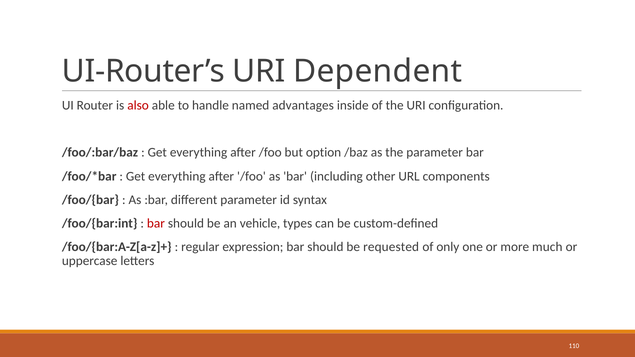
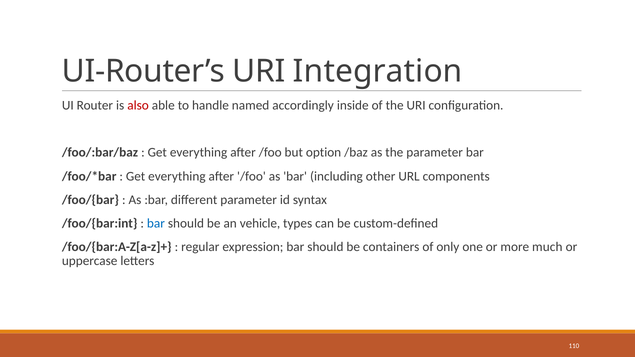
Dependent: Dependent -> Integration (378, 71)
advantages: advantages -> accordingly (303, 106)
bar colour: red -> blue (156, 223)
requested: requested -> containers (391, 247)
